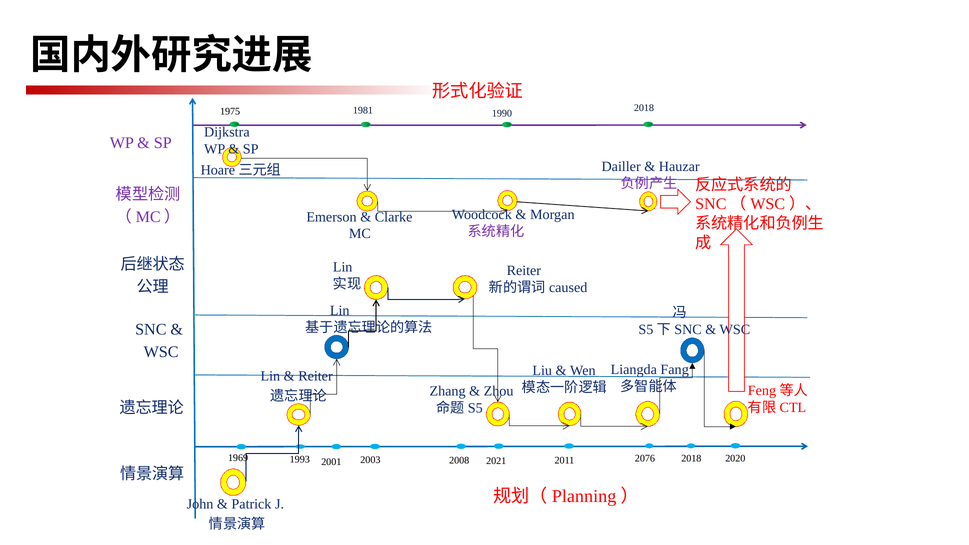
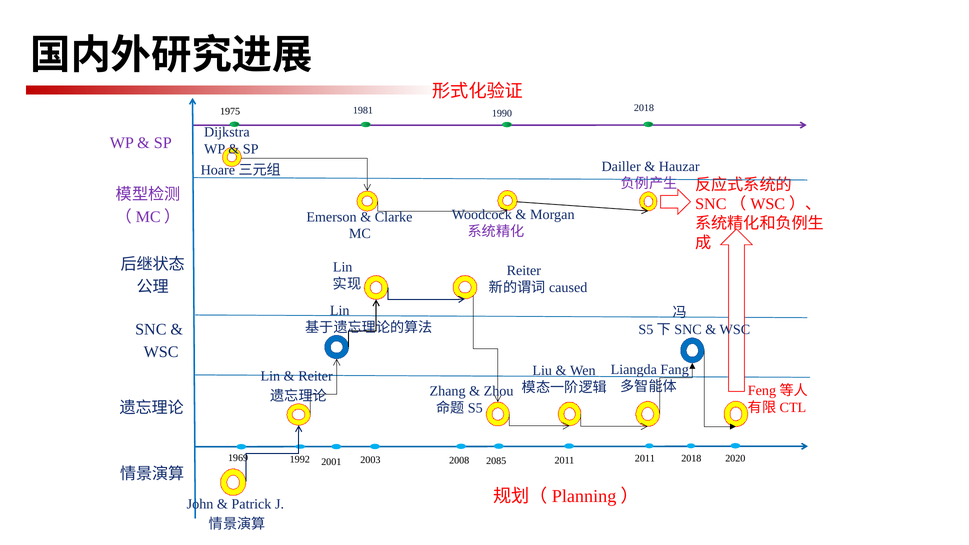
1993: 1993 -> 1992 (300, 460)
2021: 2021 -> 2085 (496, 461)
2011 2076: 2076 -> 2011 (645, 458)
